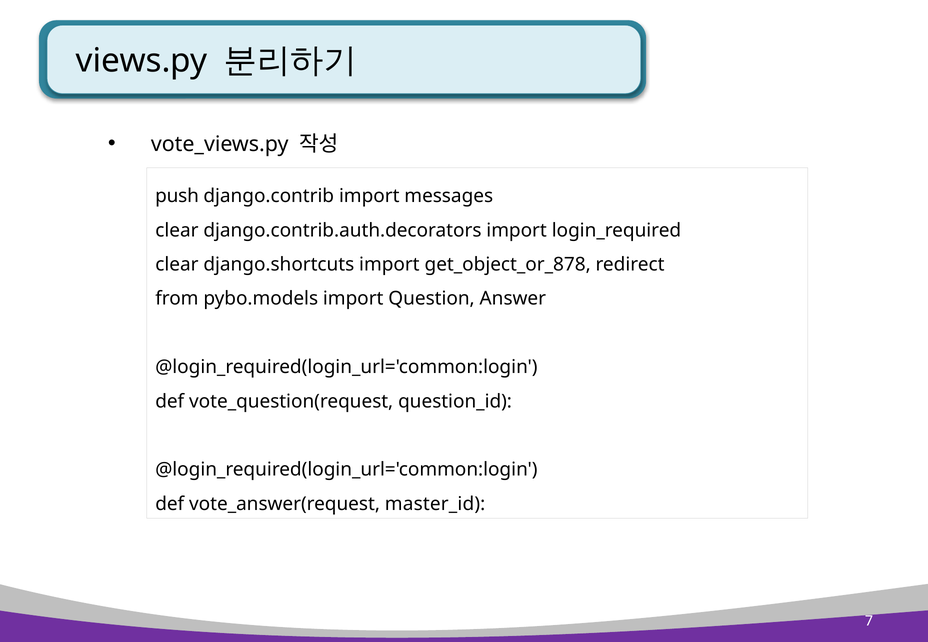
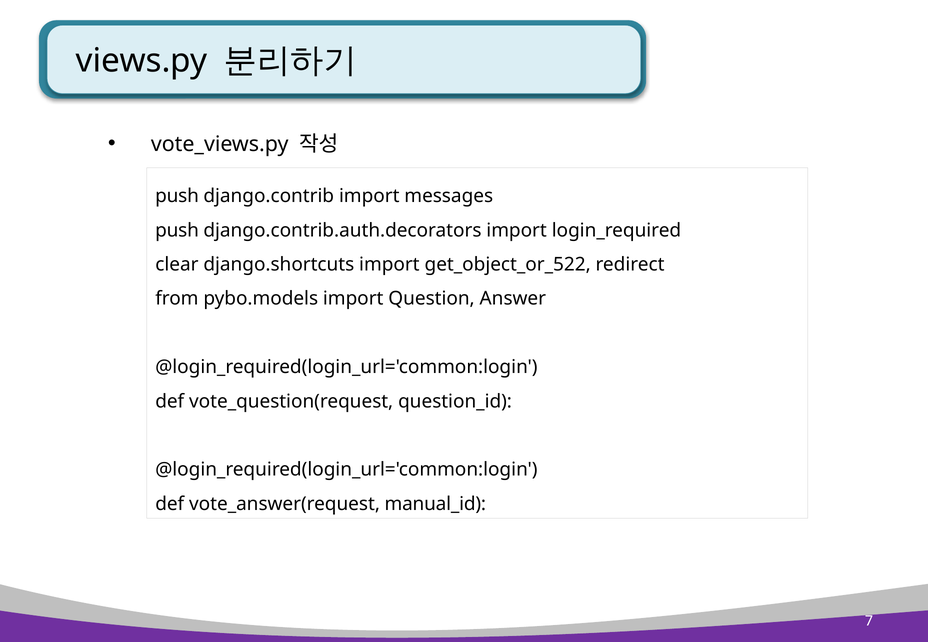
clear: clear -> push (177, 230)
get_object_or_878: get_object_or_878 -> get_object_or_522 (508, 265)
master_id: master_id -> manual_id (435, 504)
